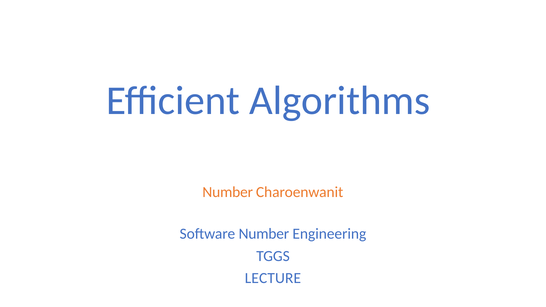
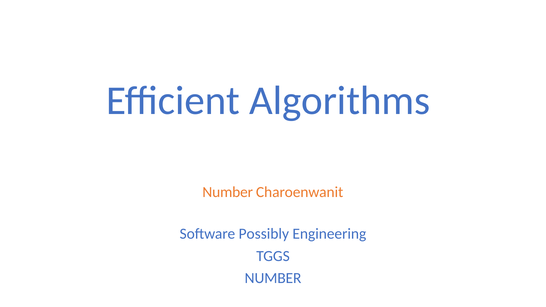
Software Number: Number -> Possibly (264, 234)
LECTURE: LECTURE -> NUMBER (273, 278)
